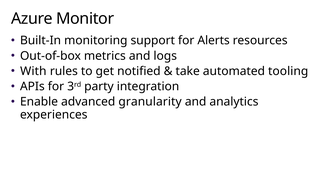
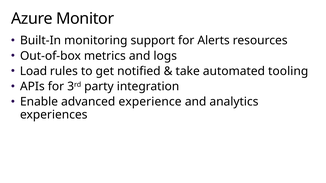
With: With -> Load (33, 71)
granularity: granularity -> experience (150, 102)
